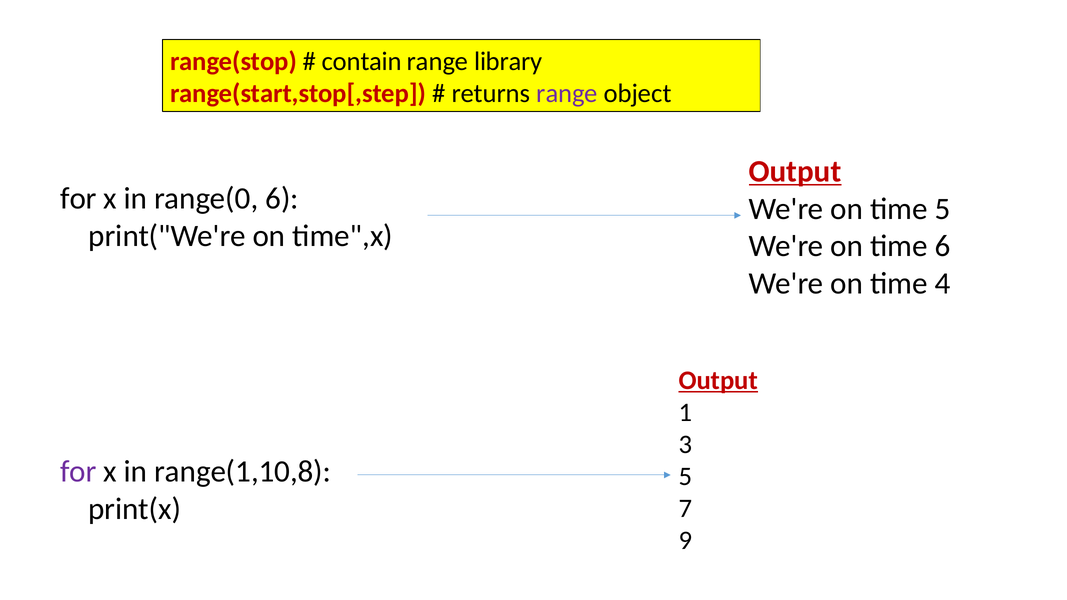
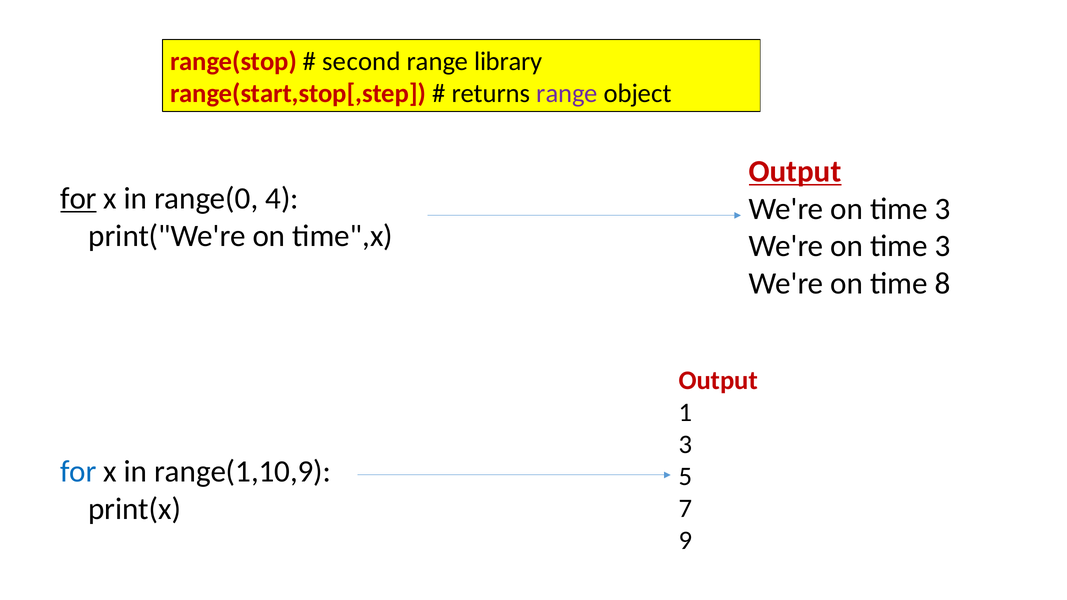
contain: contain -> second (361, 61)
for underline: none -> present (78, 198)
range(0 6: 6 -> 4 (282, 198)
5: 5 -> 3 (943, 209)
6: 6 -> 3 (943, 246)
4: 4 -> 8 (943, 284)
Output underline: present -> none (718, 381)
for colour: purple -> blue (78, 472)
range(1,10,8: range(1,10,8 -> range(1,10,9 (243, 472)
